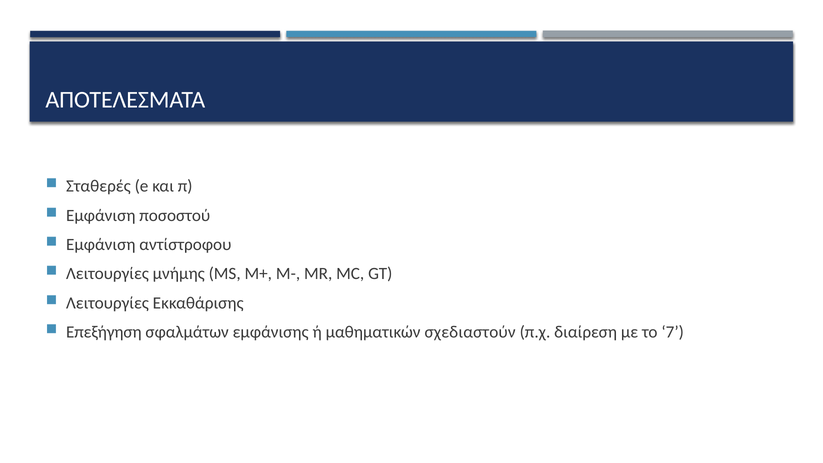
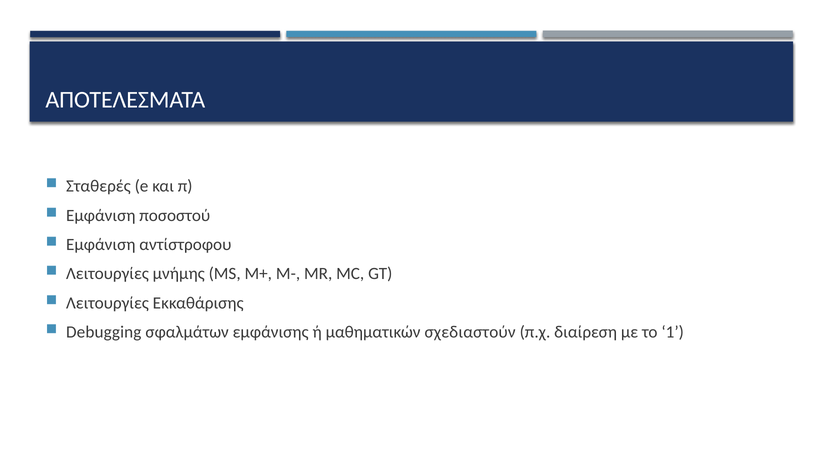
Επεξήγηση: Επεξήγηση -> Debugging (104, 332)
7: 7 -> 1 (673, 332)
